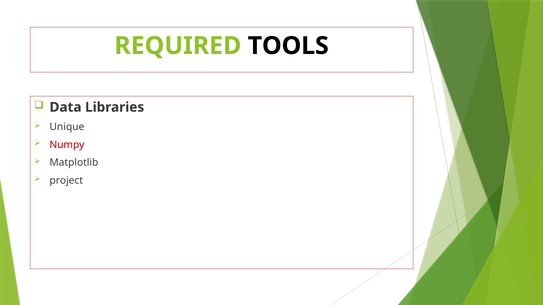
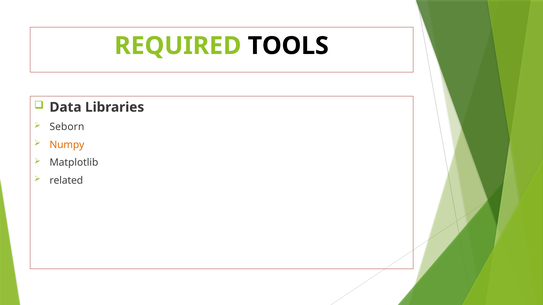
Unique: Unique -> Seborn (67, 127)
Numpy colour: red -> orange (67, 145)
project: project -> related (66, 181)
